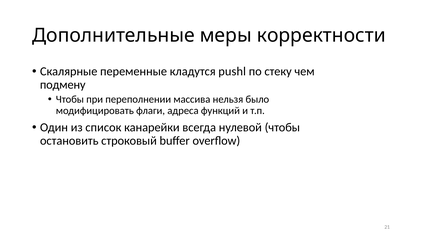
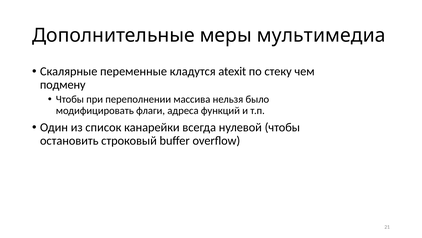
корректности: корректности -> мультимедиа (321, 35)
pushl: pushl -> atexit (232, 71)
